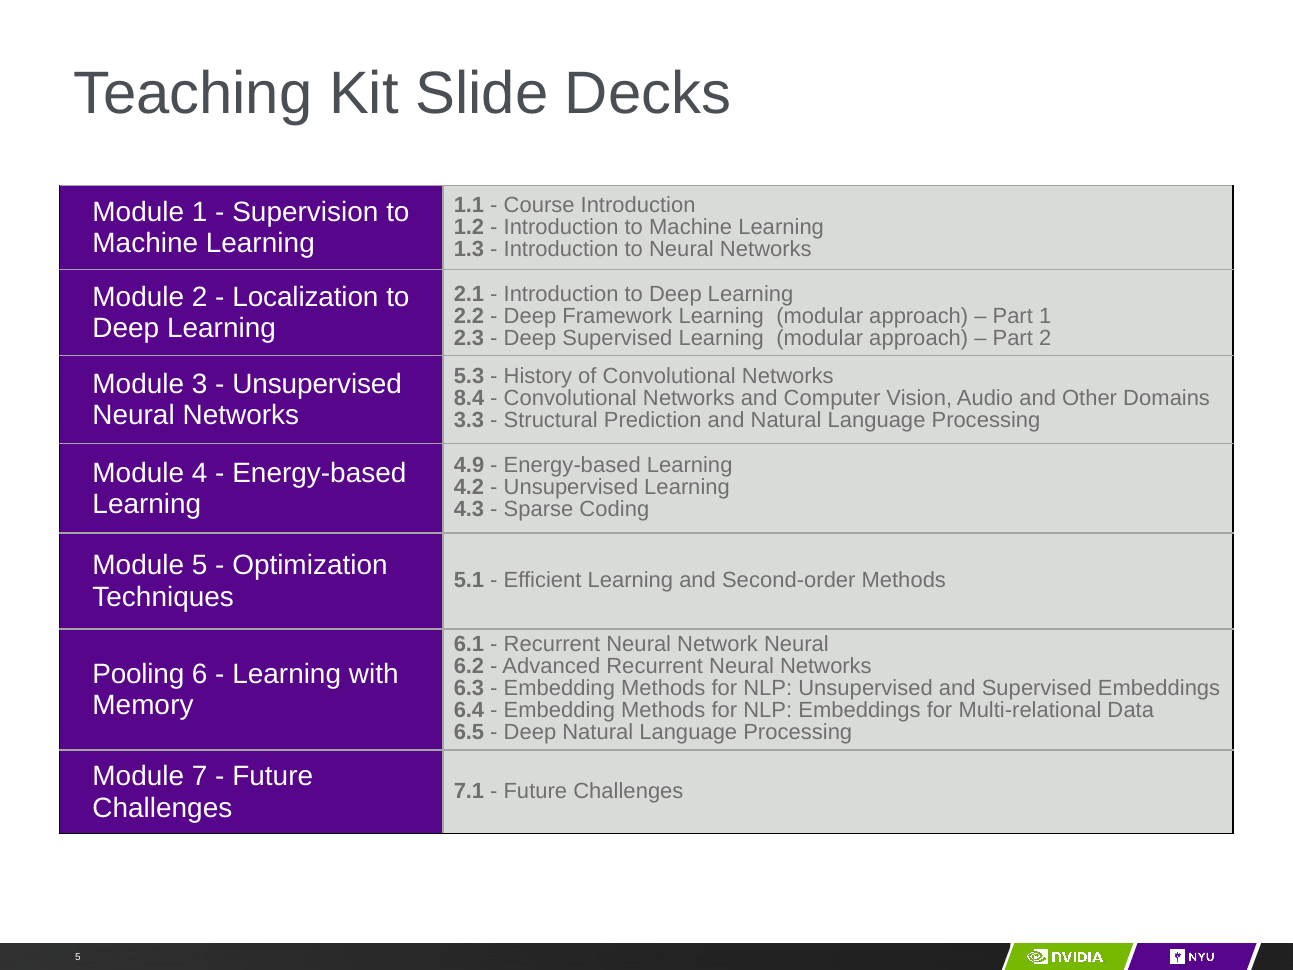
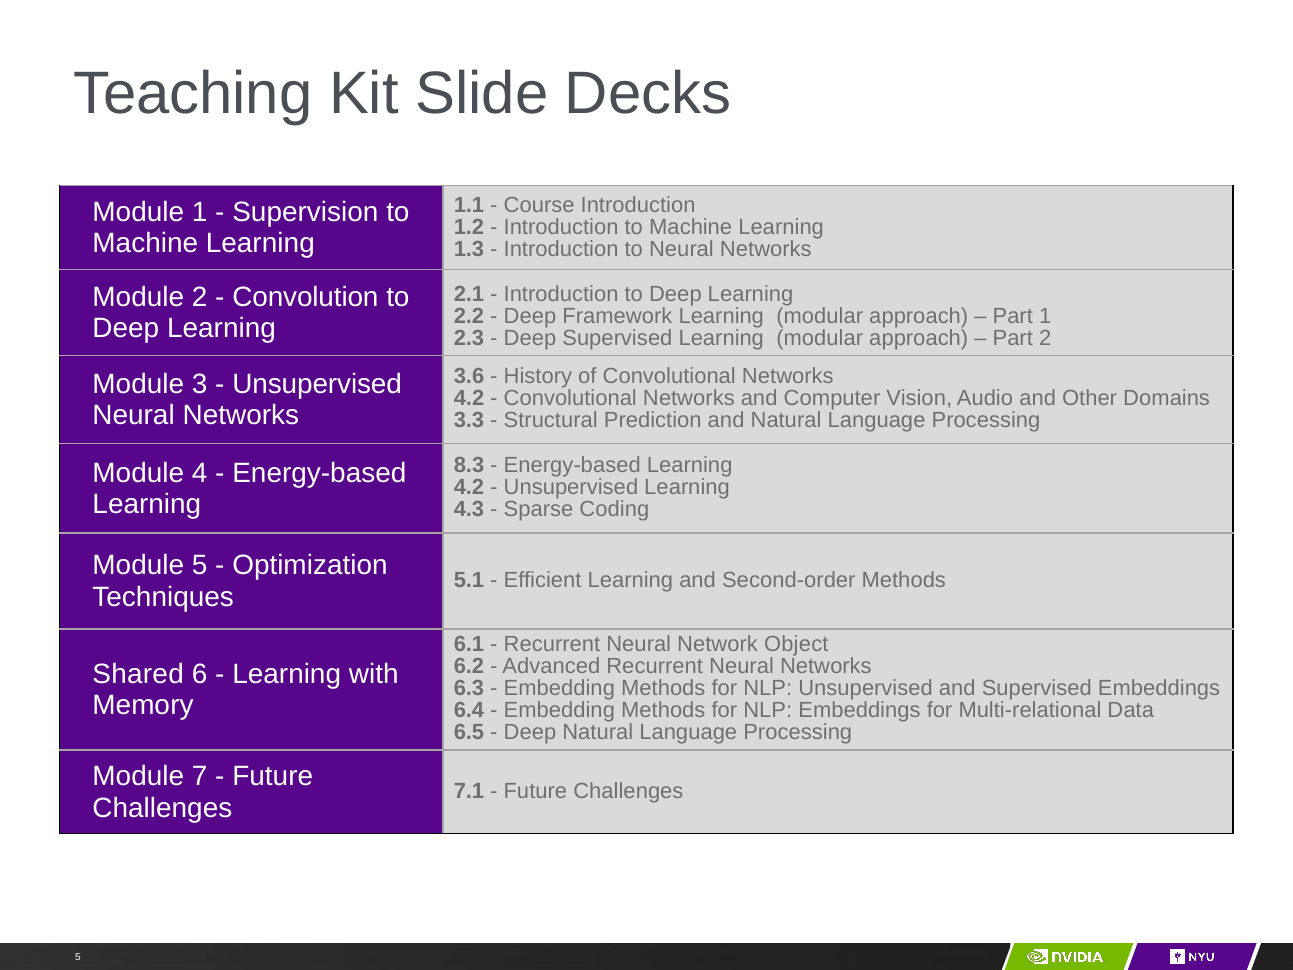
Localization: Localization -> Convolution (305, 297)
5.3: 5.3 -> 3.6 (469, 376)
8.4: 8.4 -> 4.2 (469, 398)
4.9: 4.9 -> 8.3 (469, 465)
Network Neural: Neural -> Object (796, 645)
Pooling: Pooling -> Shared (138, 674)
